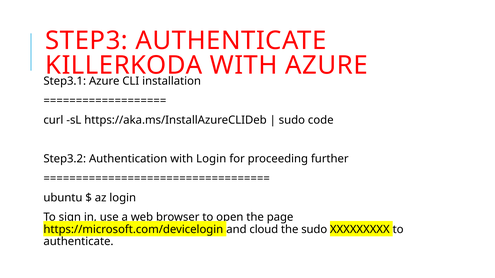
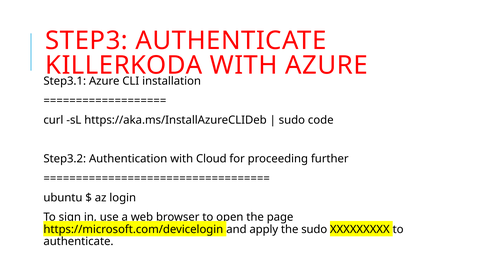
with Login: Login -> Cloud (211, 159)
cloud: cloud -> apply (264, 230)
